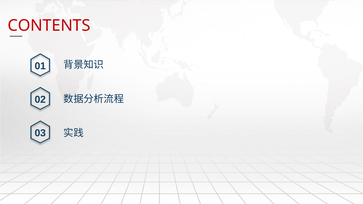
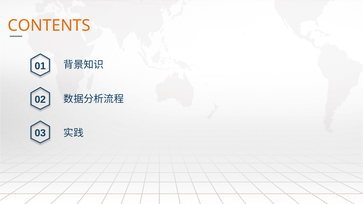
CONTENTS colour: red -> orange (49, 26)
